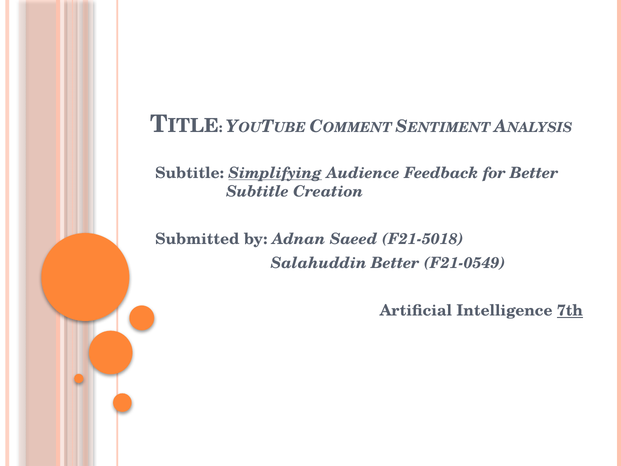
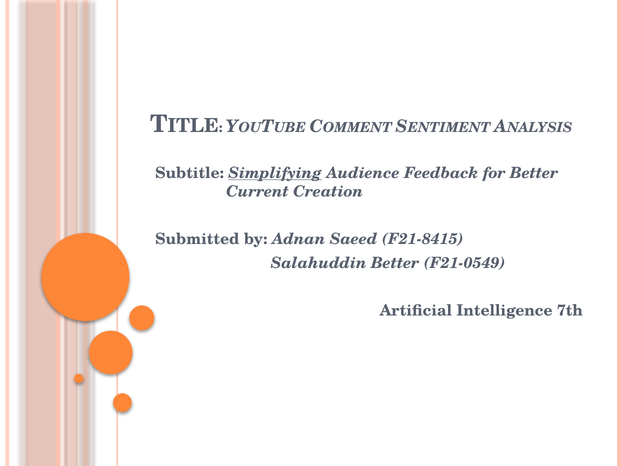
Subtitle: Subtitle -> Current (258, 192)
F21-5018: F21-5018 -> F21-8415 (423, 239)
7th underline: present -> none (570, 311)
